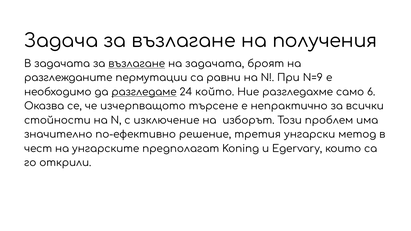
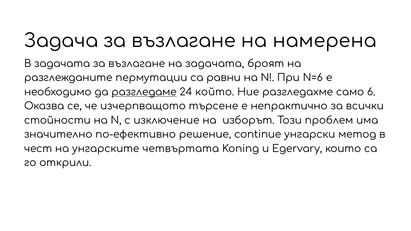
получения: получения -> намерена (325, 41)
възлагане underline: present -> none (137, 64)
N=9: N=9 -> N=6 (313, 78)
третия: третия -> continue (258, 135)
предполагат: предполагат -> четвъртата (181, 149)
